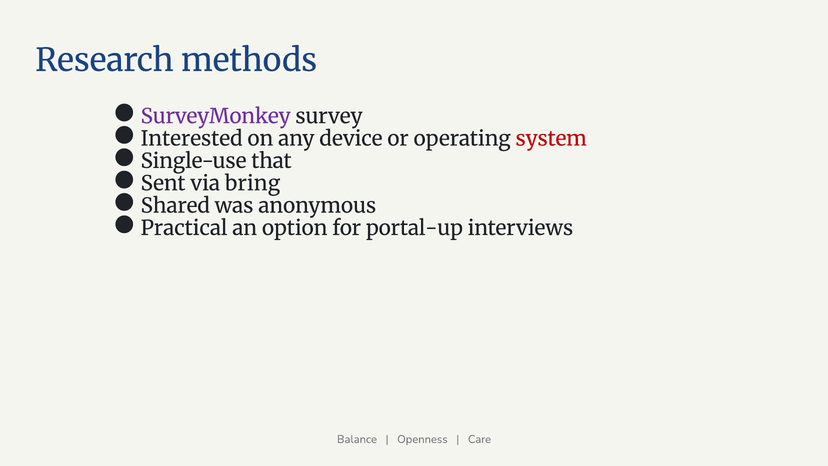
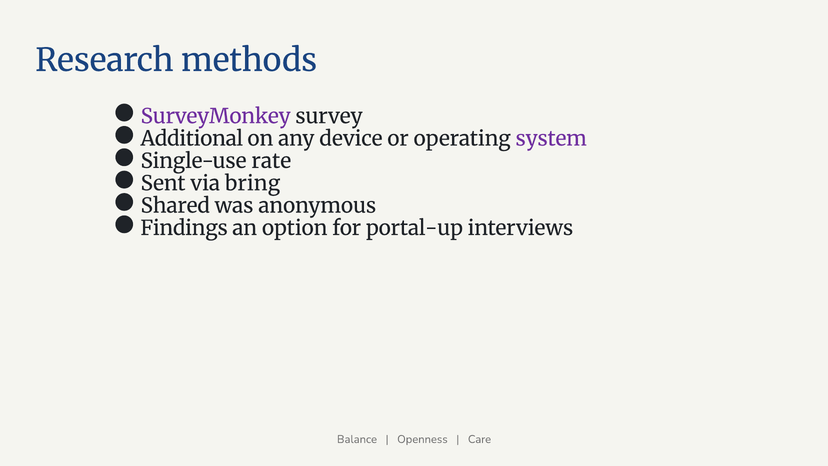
Interested: Interested -> Additional (192, 139)
system colour: red -> purple (551, 139)
that: that -> rate (271, 161)
Practical: Practical -> Findings (184, 228)
